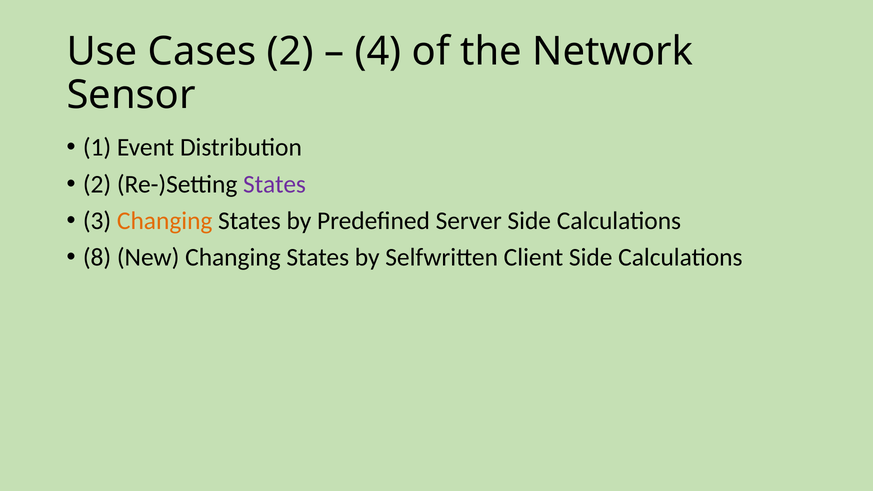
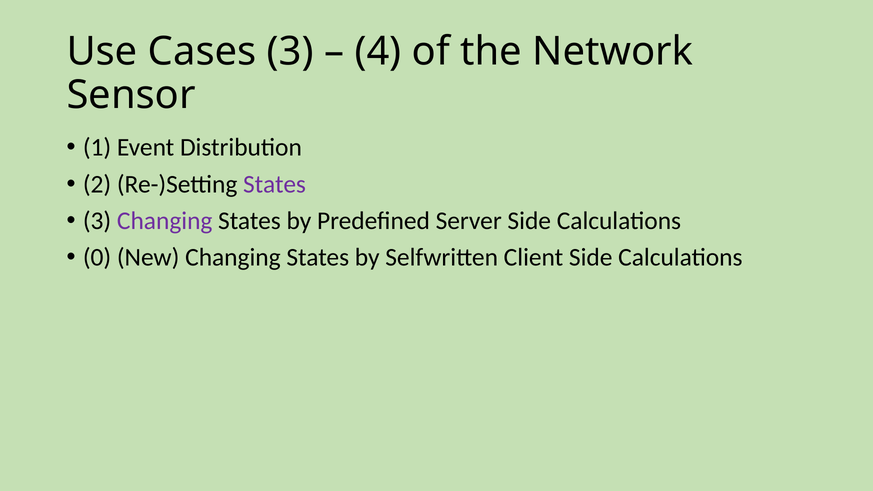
Cases 2: 2 -> 3 (290, 52)
Changing colour: orange -> purple (165, 221)
8: 8 -> 0 (97, 257)
